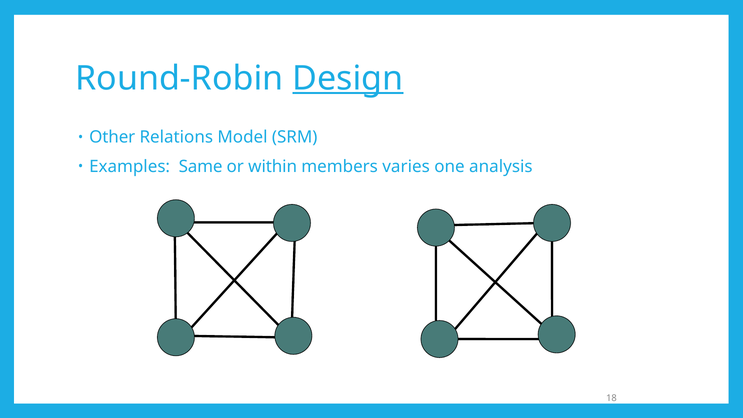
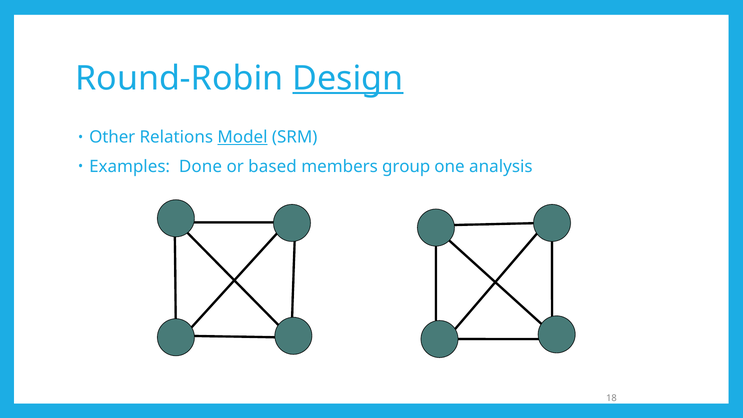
Model underline: none -> present (242, 137)
Same: Same -> Done (200, 166)
within: within -> based (273, 166)
varies: varies -> group (406, 166)
